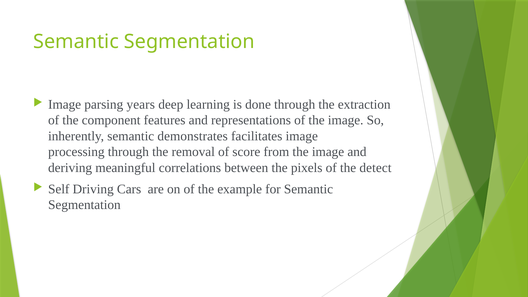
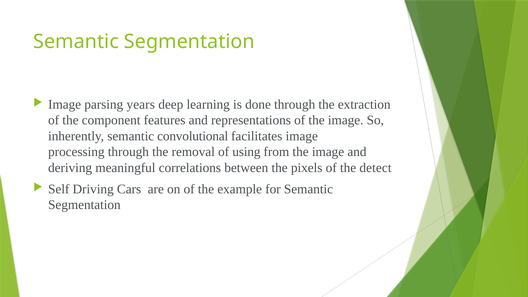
demonstrates: demonstrates -> convolutional (193, 136)
score: score -> using (246, 152)
